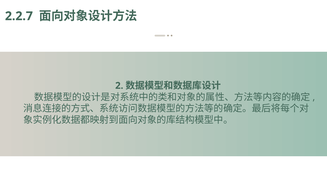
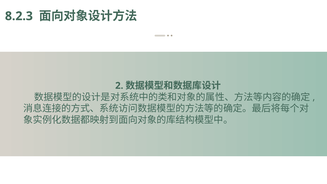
2.2.7: 2.2.7 -> 8.2.3 (19, 16)
